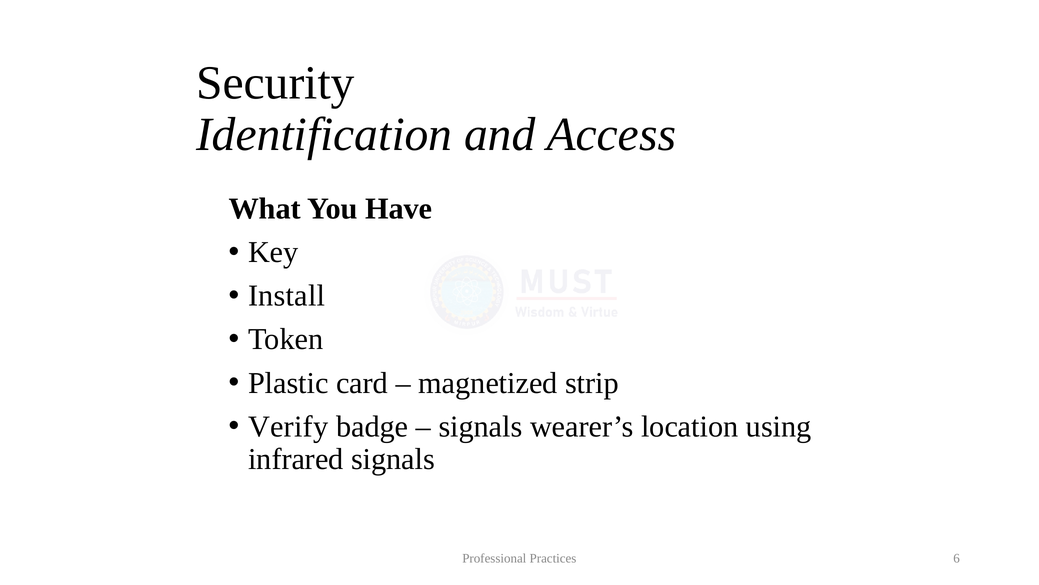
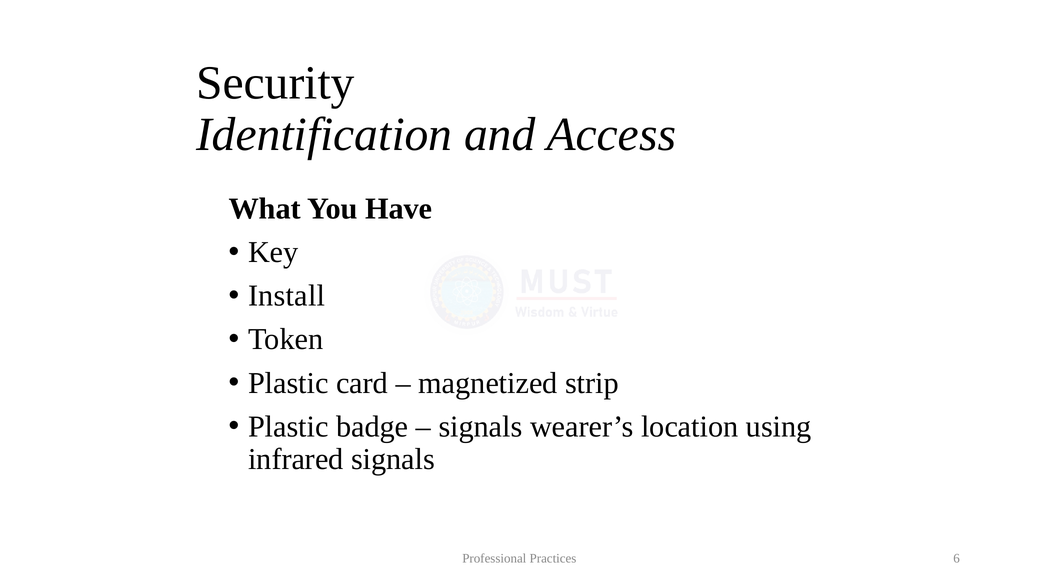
Verify: Verify -> Plastic (288, 426)
